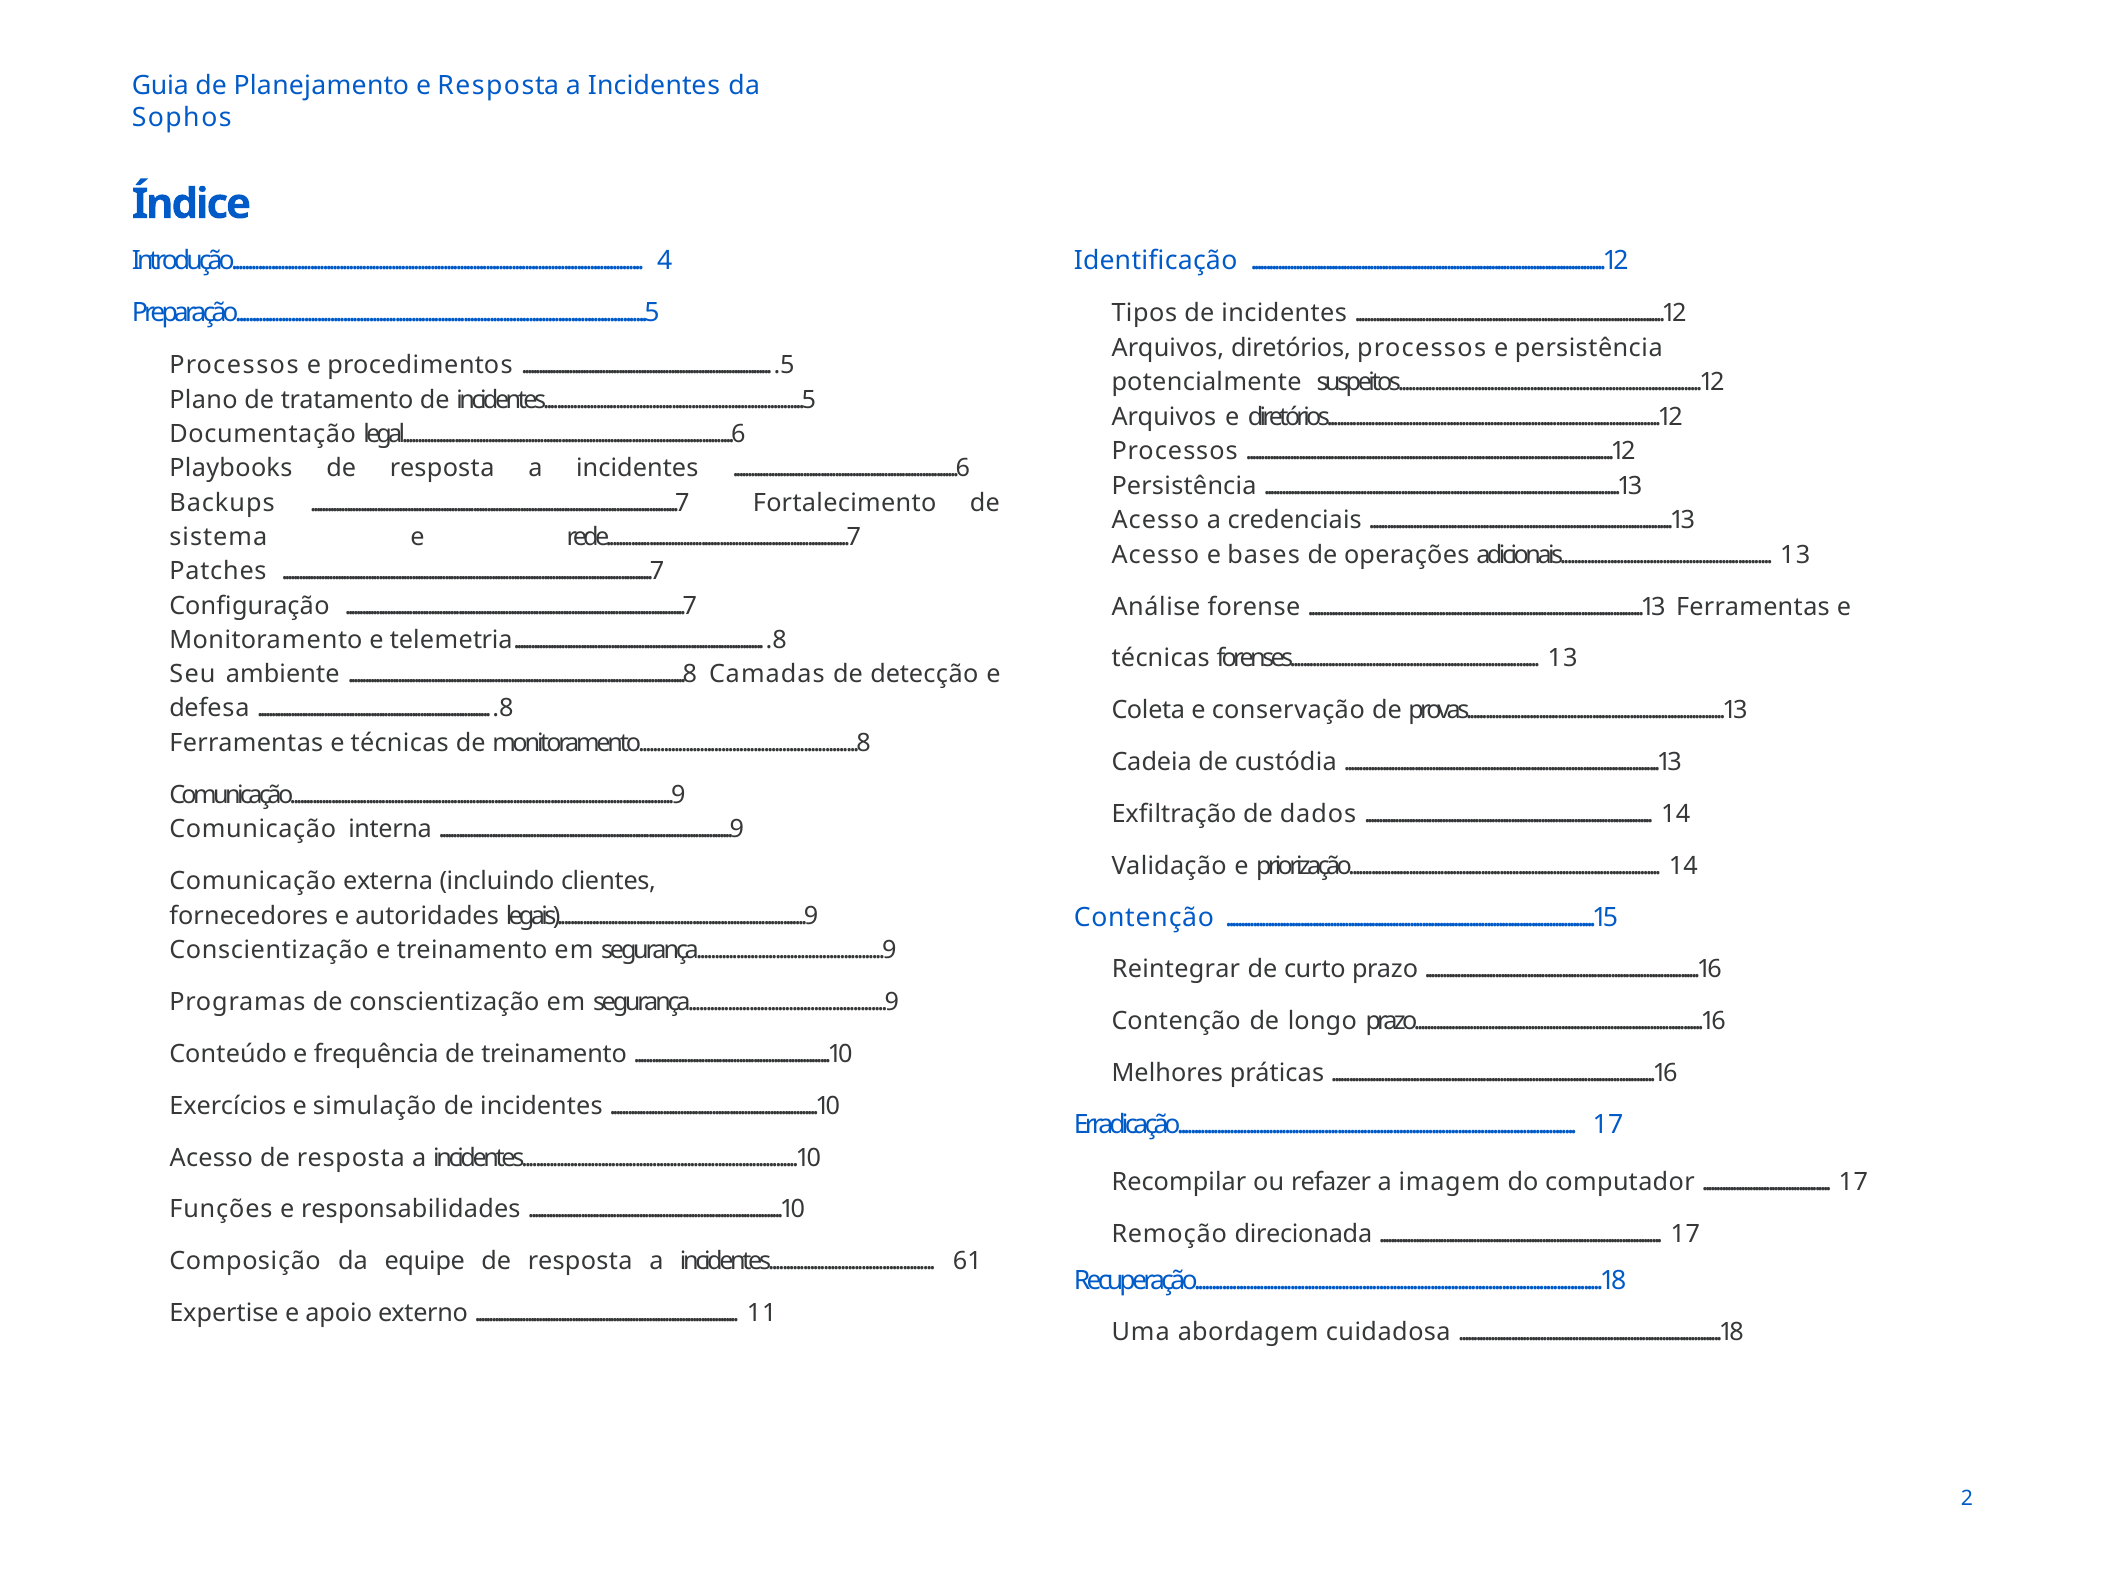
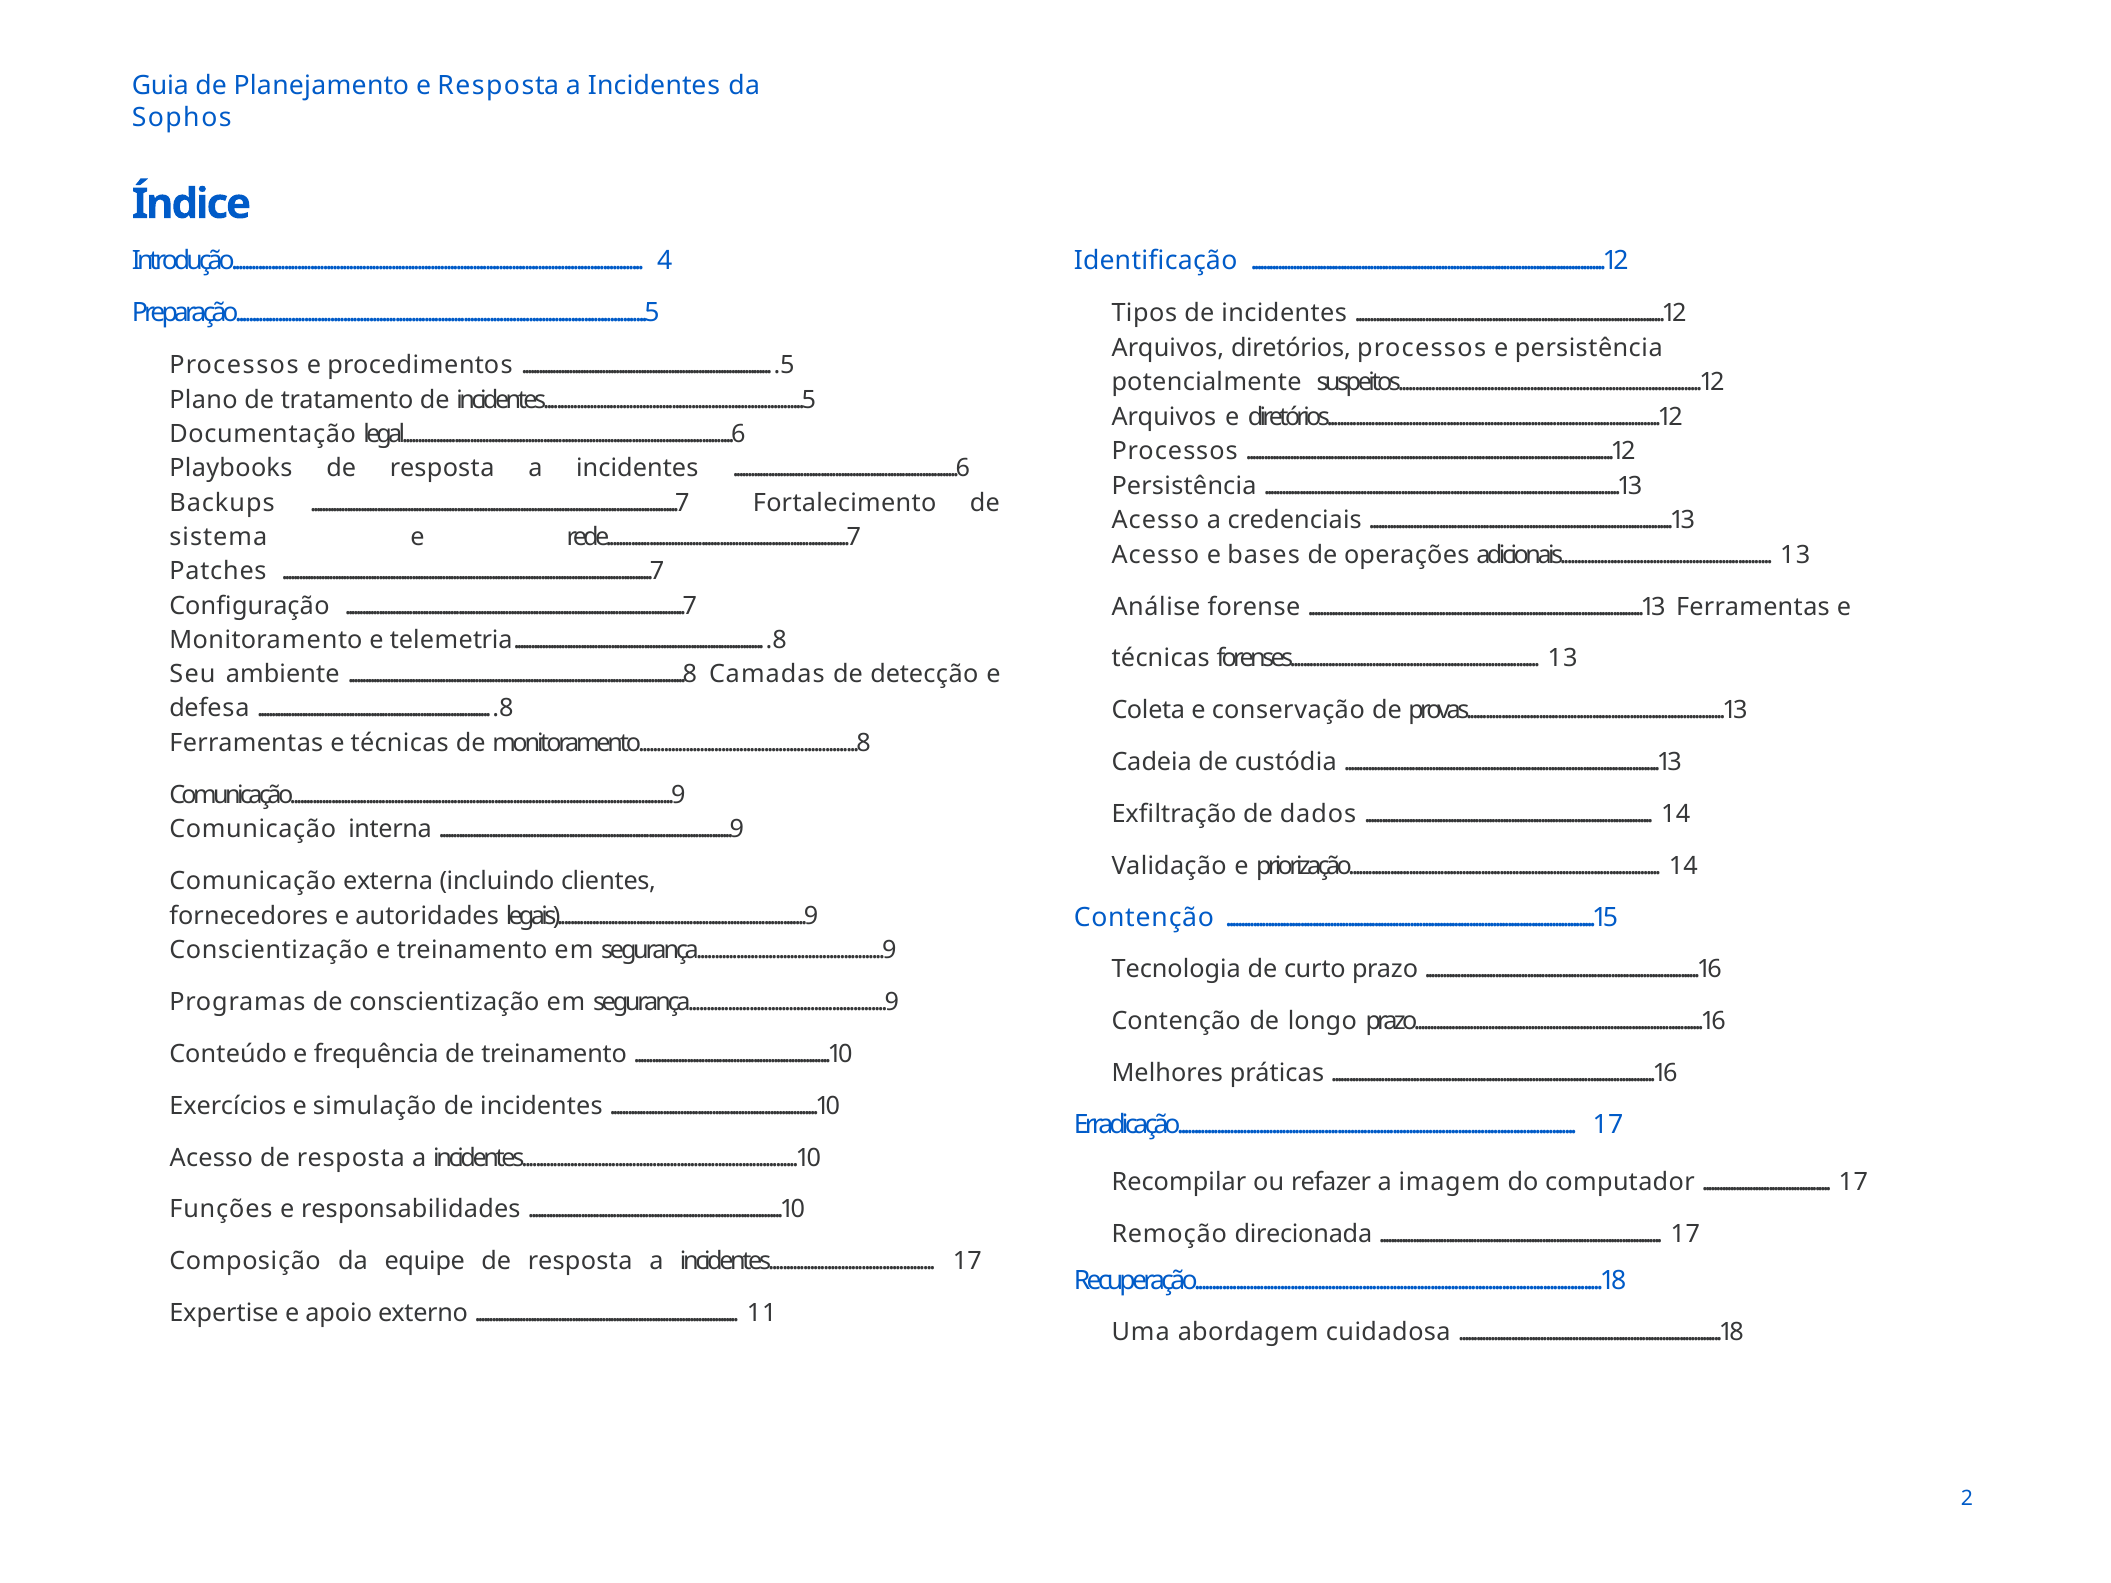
Reintegrar: Reintegrar -> Tecnologia (1176, 970)
incidentes 61: 61 -> 17 (967, 1262)
